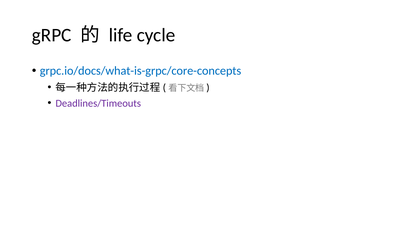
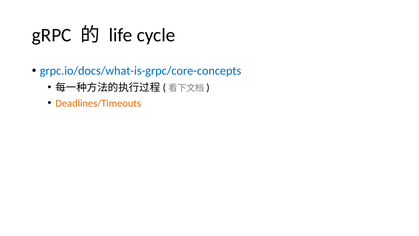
Deadlines/Timeouts colour: purple -> orange (98, 103)
